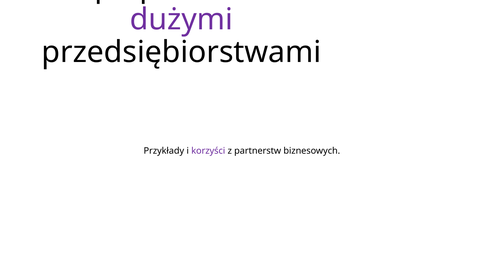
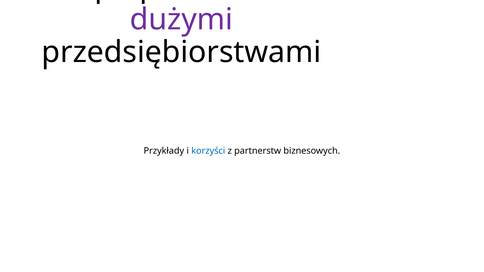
korzyści colour: purple -> blue (208, 151)
